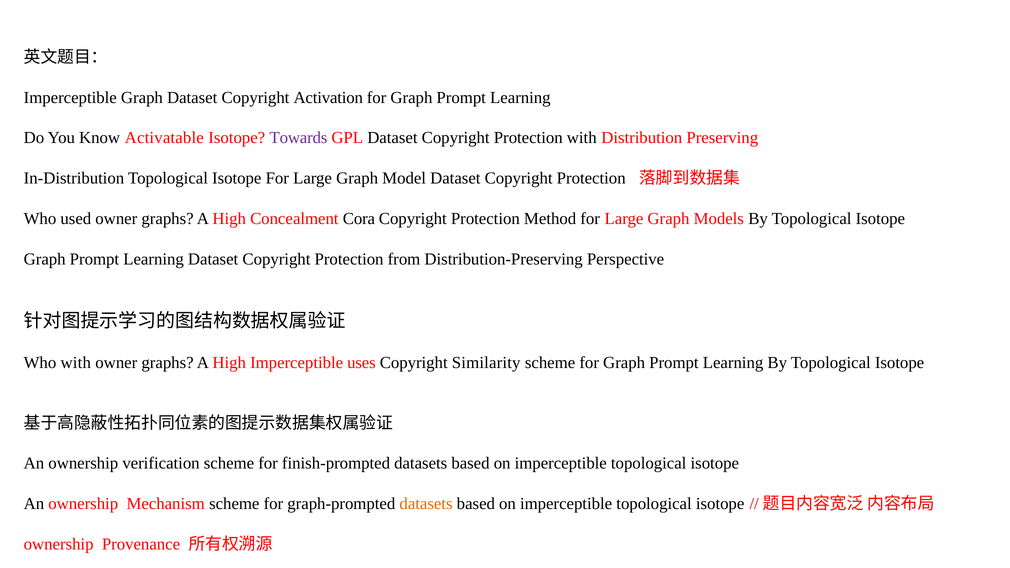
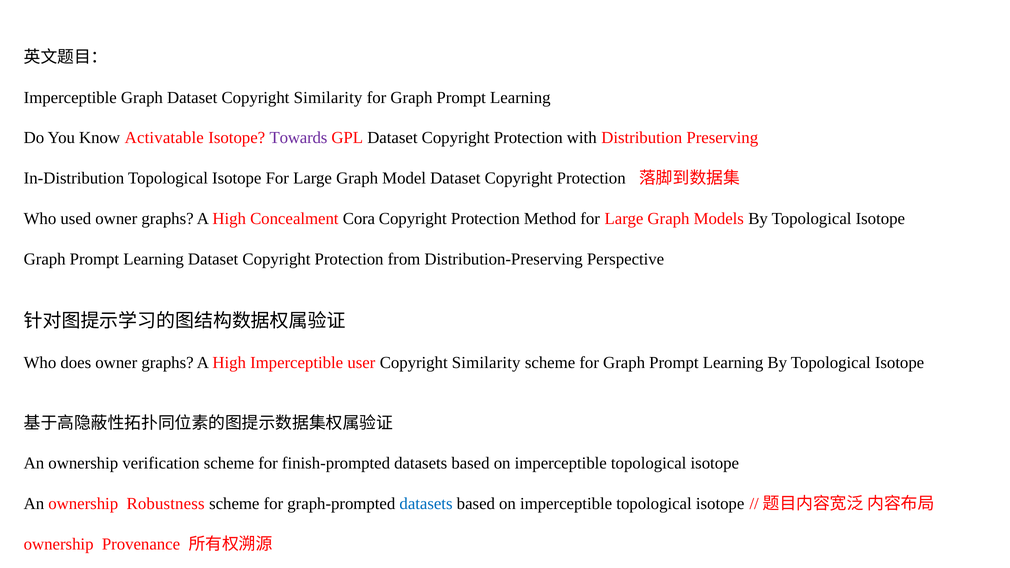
Dataset Copyright Activation: Activation -> Similarity (328, 98)
Who with: with -> does (76, 363)
uses: uses -> user (361, 363)
Mechanism: Mechanism -> Robustness (166, 504)
datasets colour: orange -> blue (426, 504)
